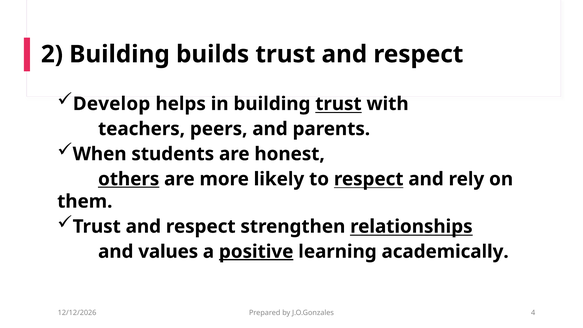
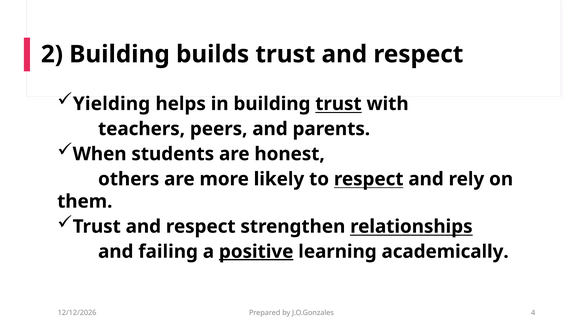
Develop: Develop -> Yielding (112, 104)
others underline: present -> none (129, 179)
values: values -> failing (168, 252)
